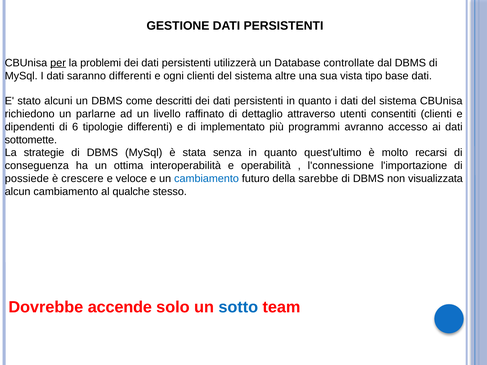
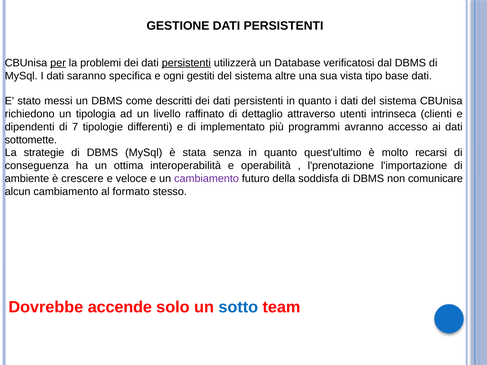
persistenti underline: none -> present (186, 63)
controllate: controllate -> verificatosi (349, 63)
saranno differenti: differenti -> specifica (130, 76)
ogni clienti: clienti -> gestiti (201, 76)
alcuni: alcuni -> messi (58, 101)
parlarne: parlarne -> tipologia (96, 114)
consentiti: consentiti -> intrinseca (394, 114)
6: 6 -> 7 (75, 127)
l'connessione: l'connessione -> l'prenotazione (341, 166)
possiede: possiede -> ambiente (27, 179)
cambiamento colour: blue -> purple (207, 179)
sarebbe: sarebbe -> soddisfa (318, 179)
visualizzata: visualizzata -> comunicare (435, 179)
qualche: qualche -> formato (131, 192)
